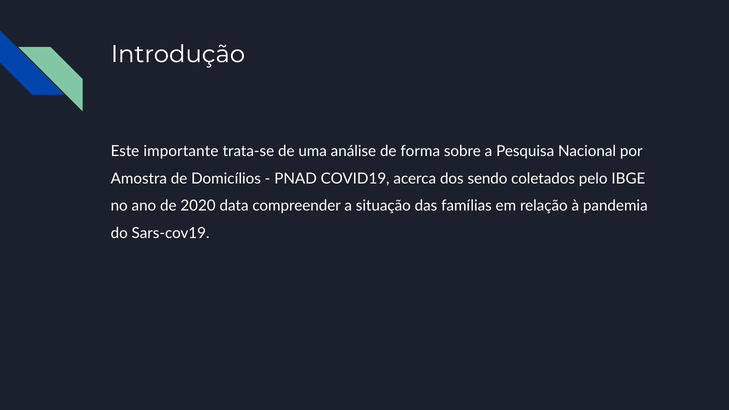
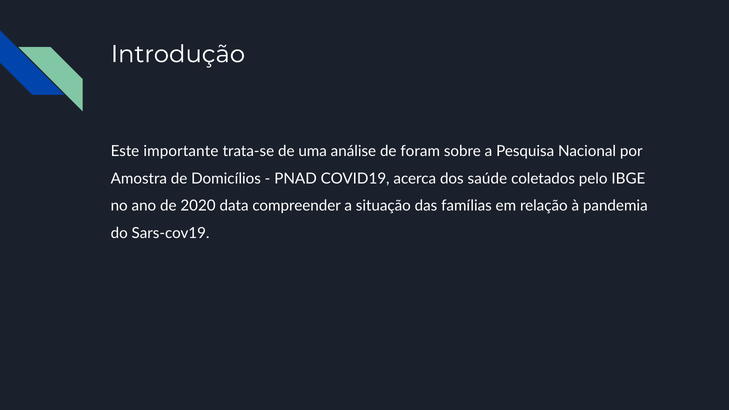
forma: forma -> foram (420, 151)
sendo: sendo -> saúde (487, 179)
